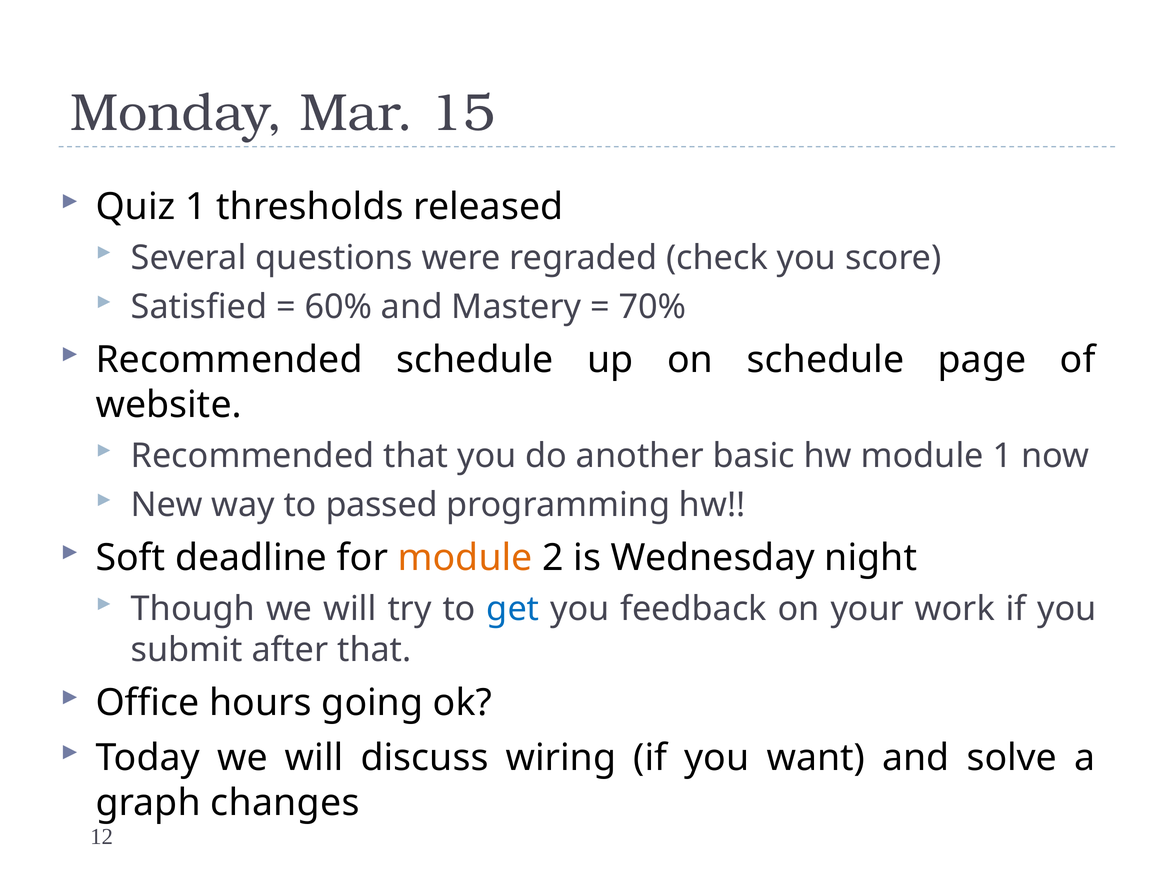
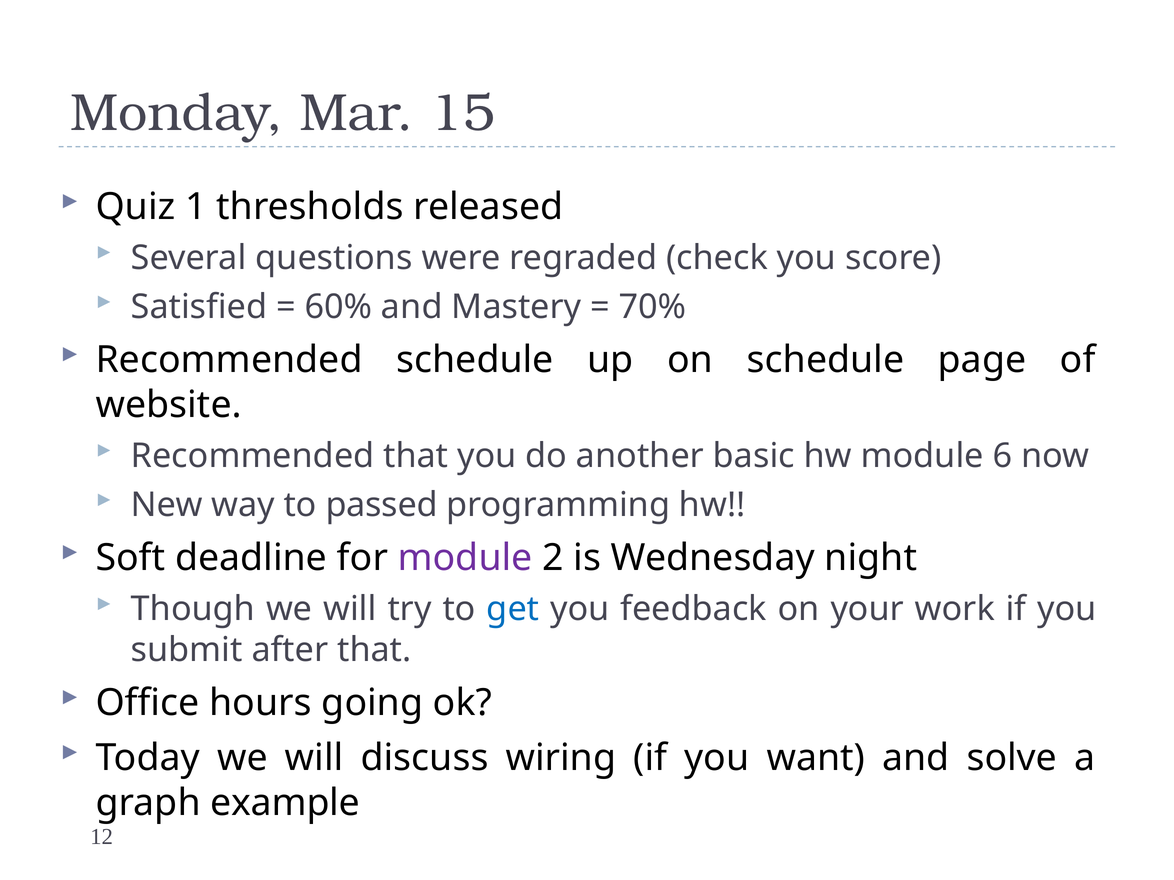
module 1: 1 -> 6 (1002, 456)
module colour: orange -> purple (465, 558)
changes: changes -> example (285, 803)
